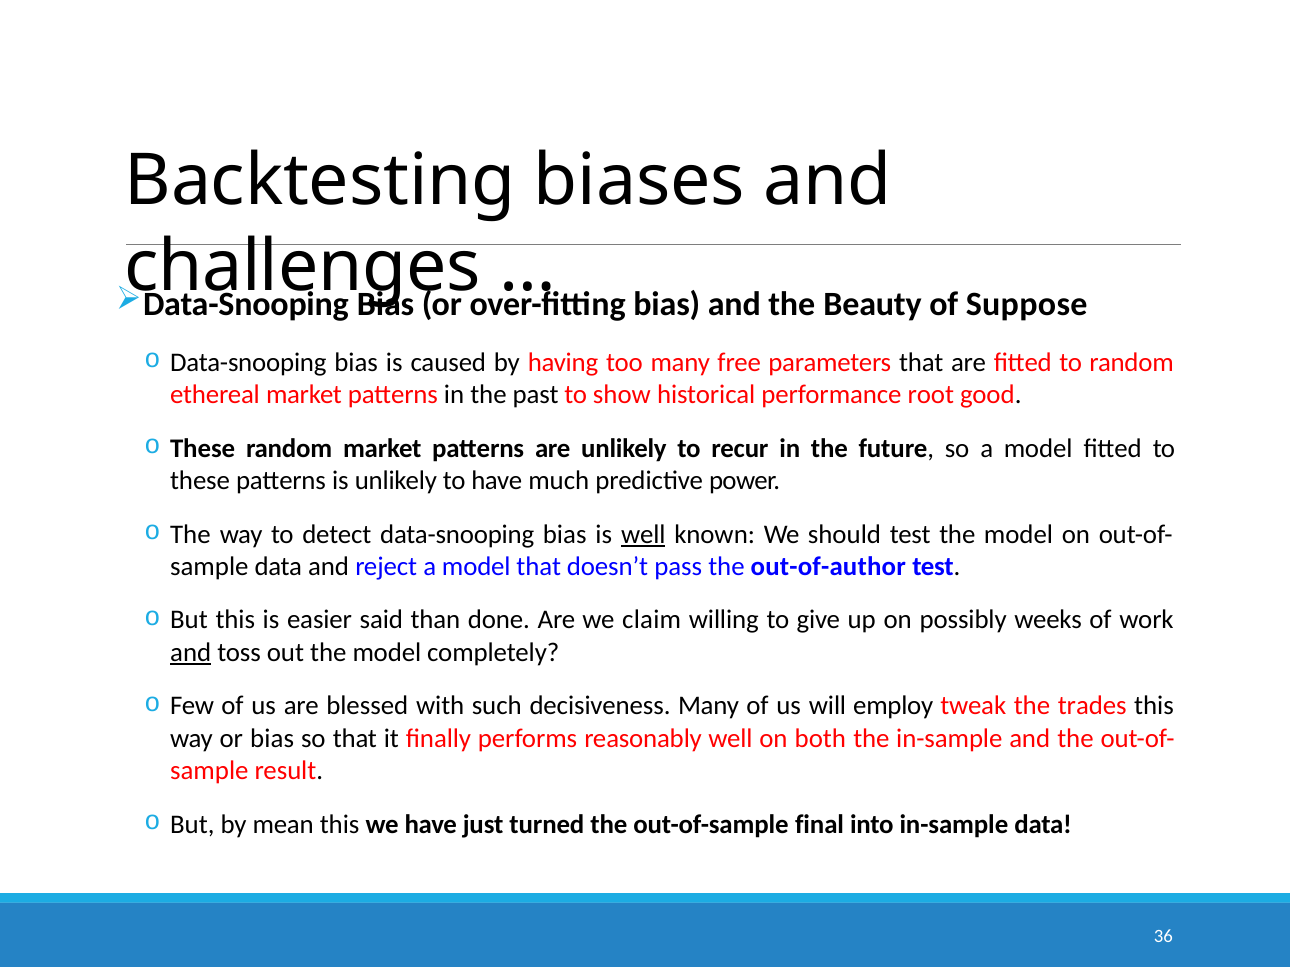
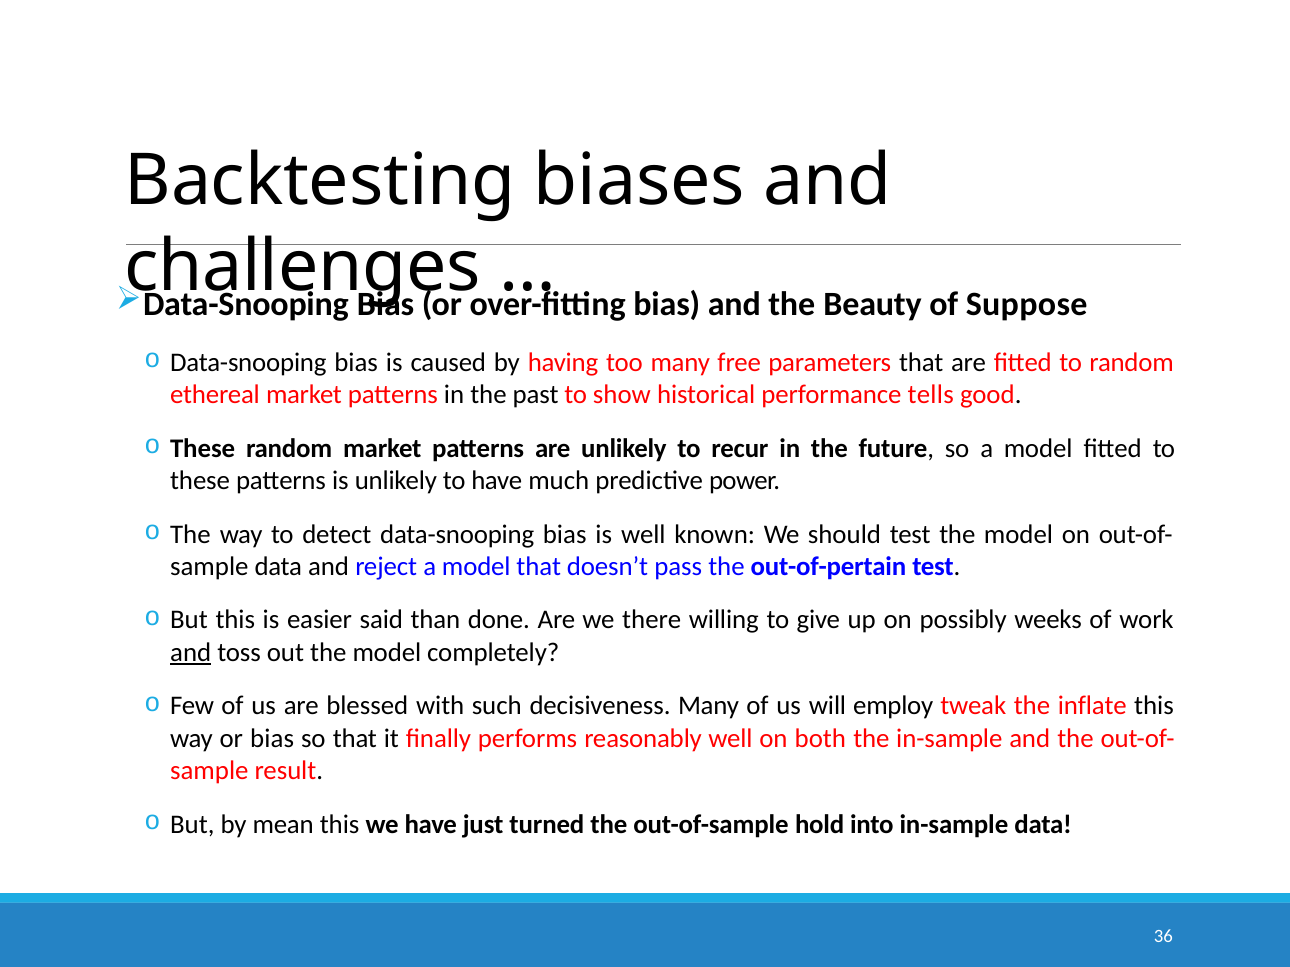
root: root -> tells (931, 395)
well underline: present -> none (643, 534)
out-of-author: out-of-author -> out-of-pertain (828, 567)
claim: claim -> there (652, 620)
trades: trades -> inflate (1092, 706)
final: final -> hold (820, 825)
